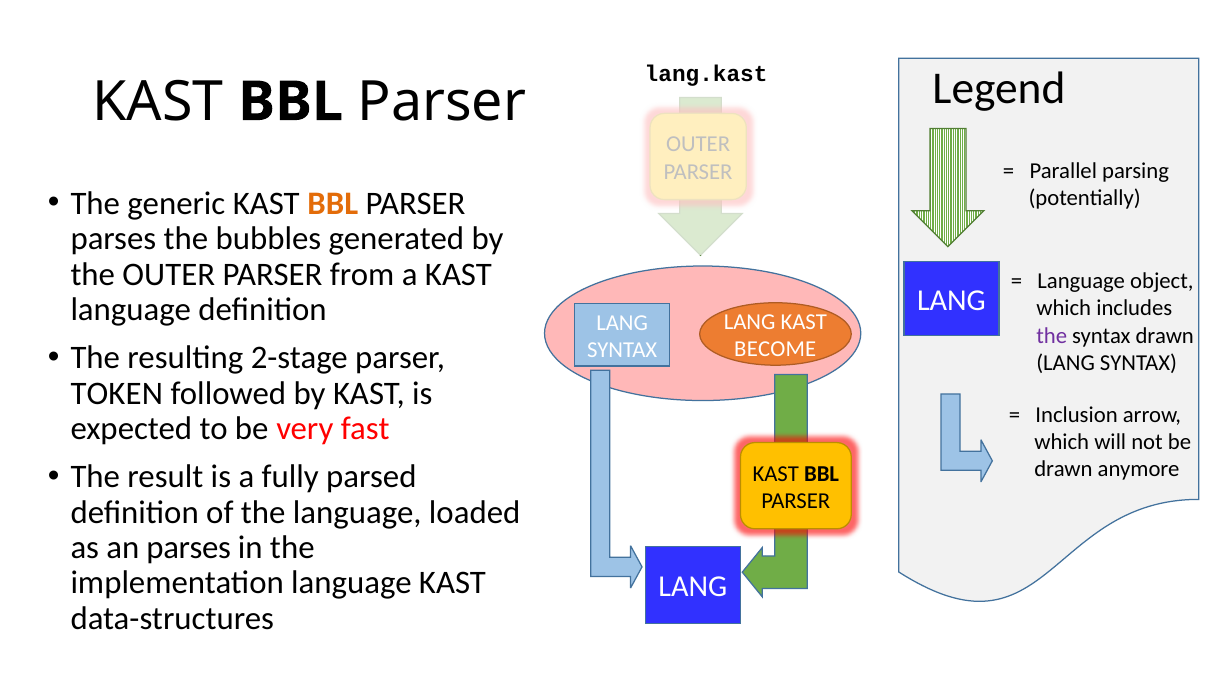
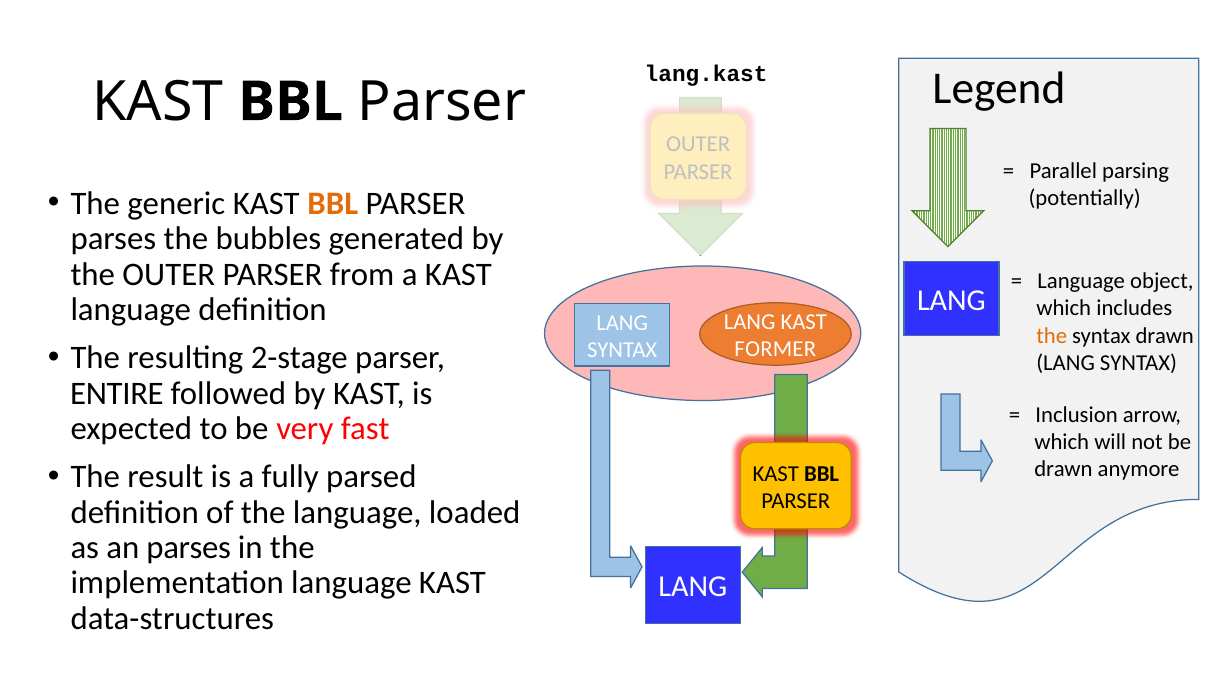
the colour: purple -> orange (1052, 335)
BECOME: BECOME -> FORMER (775, 349)
TOKEN: TOKEN -> ENTIRE (117, 393)
